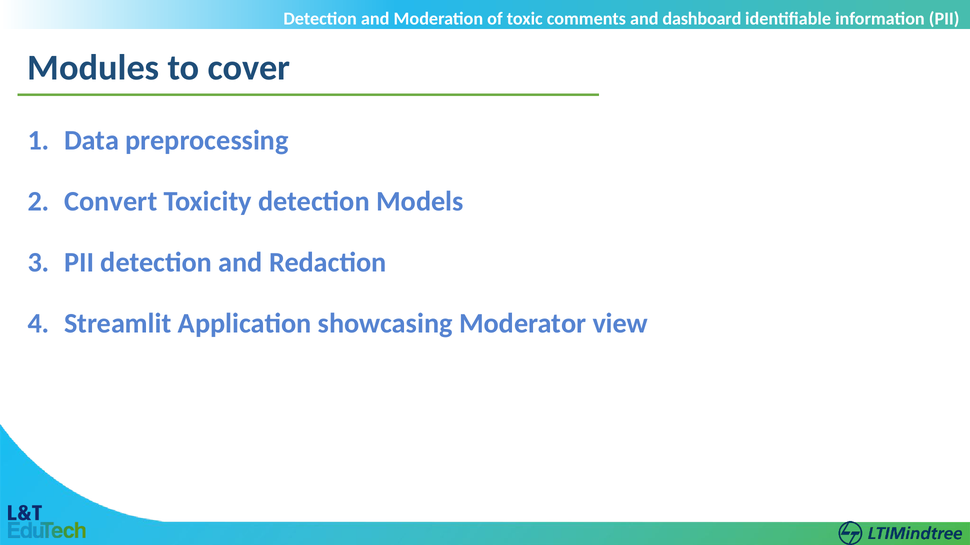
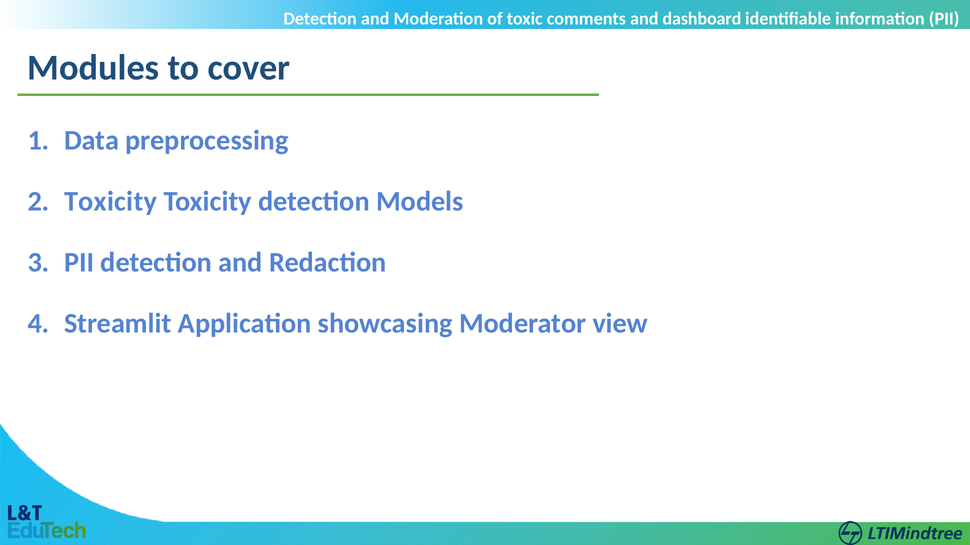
Convert: Convert -> Toxicity (111, 202)
